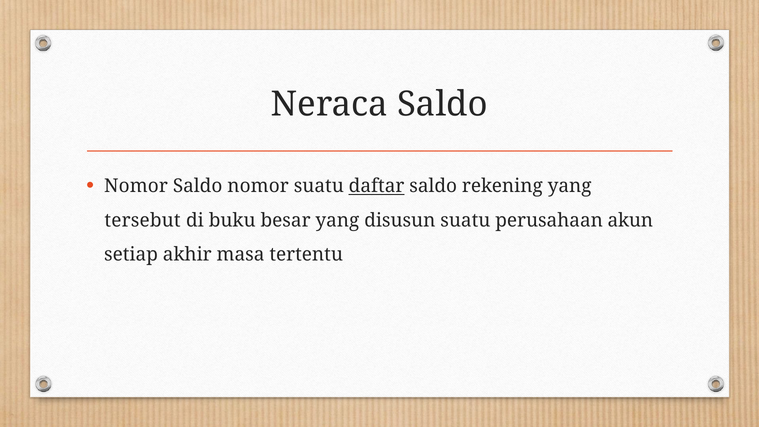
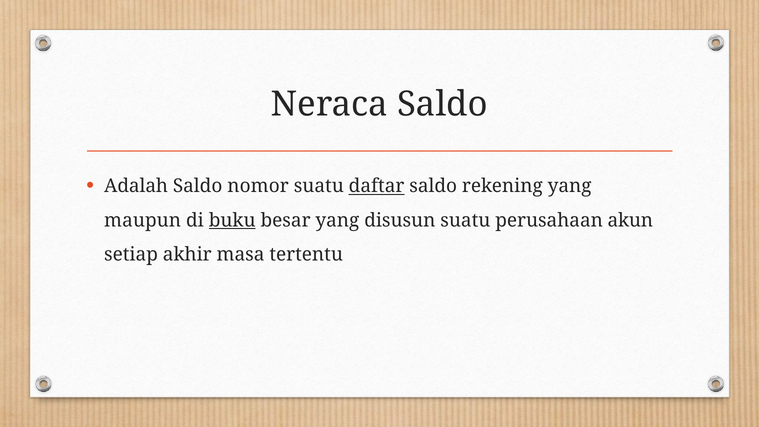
Nomor: Nomor -> Adalah (136, 186)
tersebut: tersebut -> maupun (143, 220)
buku underline: none -> present (232, 220)
